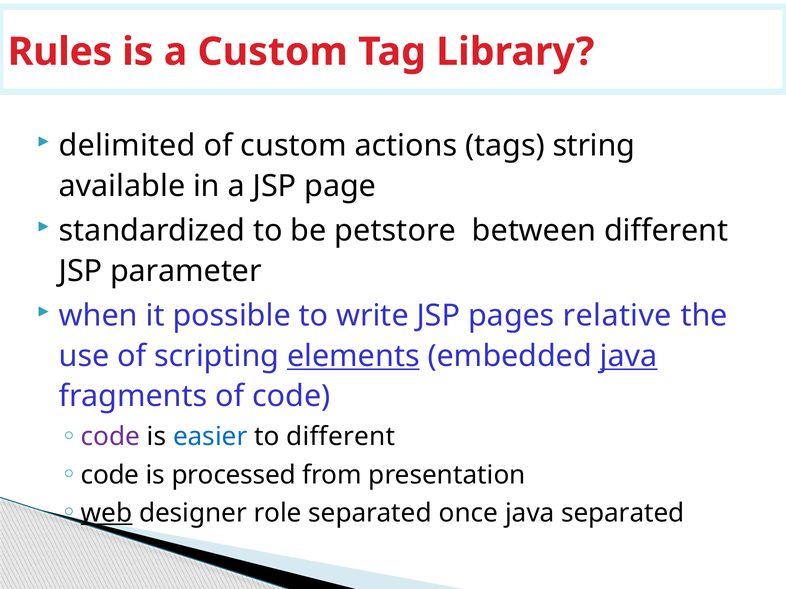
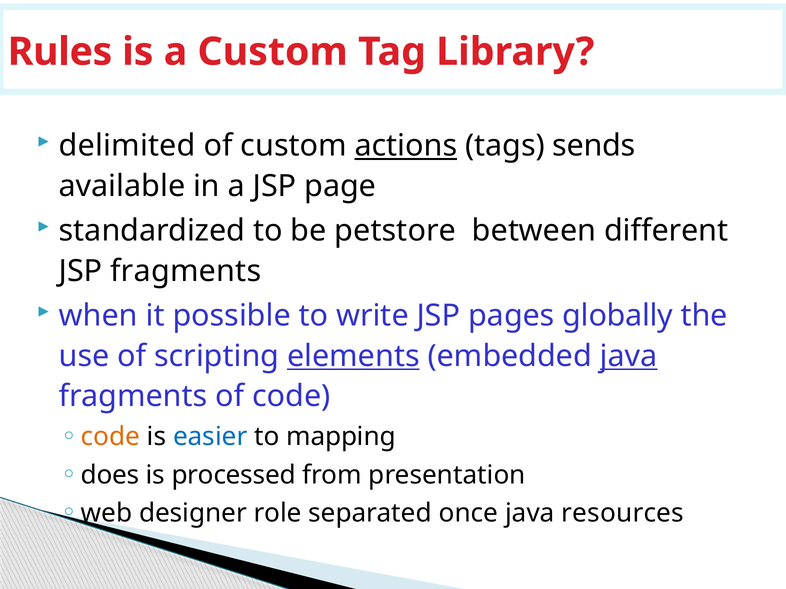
actions underline: none -> present (406, 146)
string: string -> sends (594, 146)
JSP parameter: parameter -> fragments (186, 271)
relative: relative -> globally (618, 316)
code colour: purple -> orange (110, 437)
to different: different -> mapping (341, 437)
code: code -> does (110, 475)
web underline: present -> none (107, 513)
java separated: separated -> resources (623, 513)
